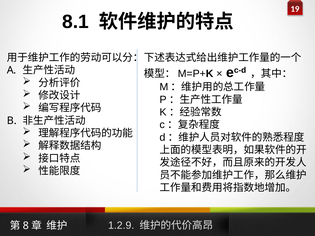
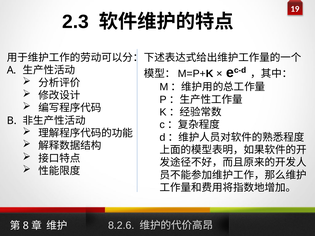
8.1: 8.1 -> 2.3 (75, 22)
1.2.9: 1.2.9 -> 8.2.6 (121, 226)
